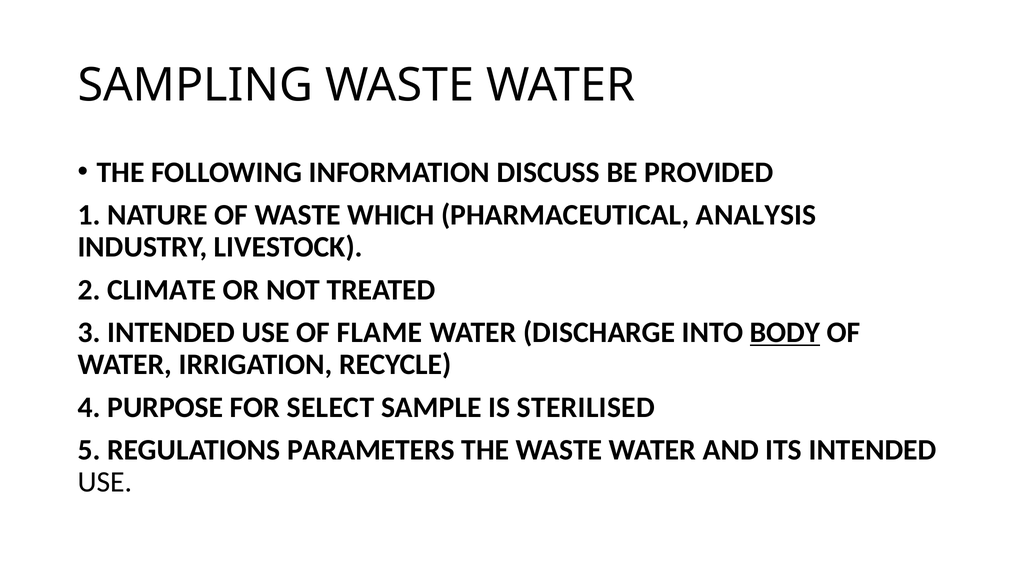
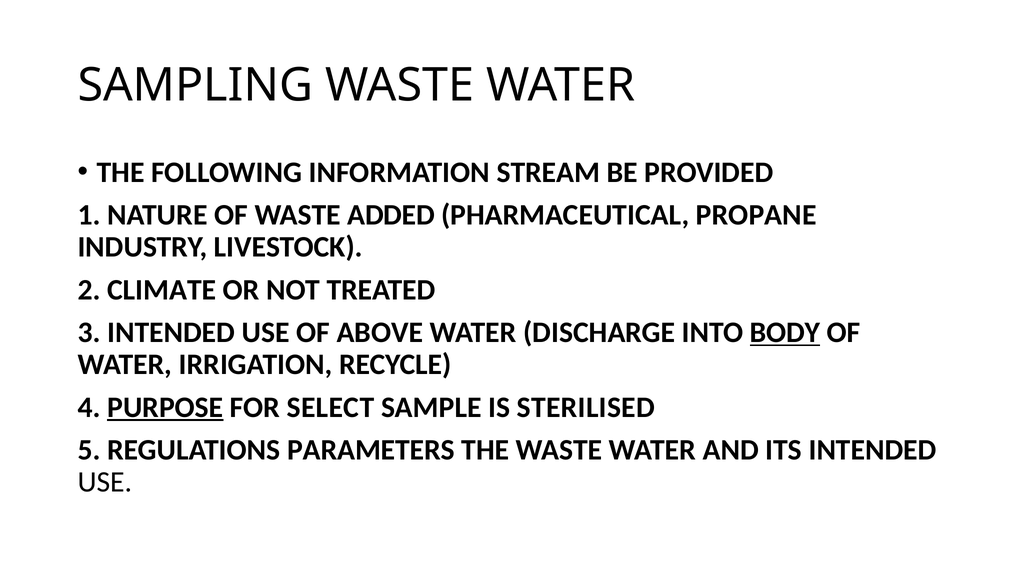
DISCUSS: DISCUSS -> STREAM (548, 172)
WHICH: WHICH -> ADDED (391, 215)
ANALYSIS: ANALYSIS -> PROPANE (756, 215)
FLAME: FLAME -> ABOVE (380, 332)
PURPOSE underline: none -> present (165, 407)
